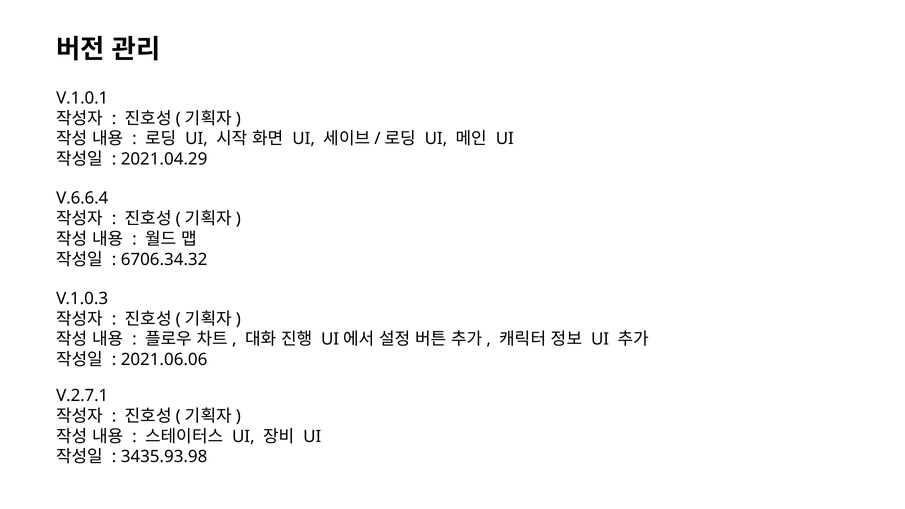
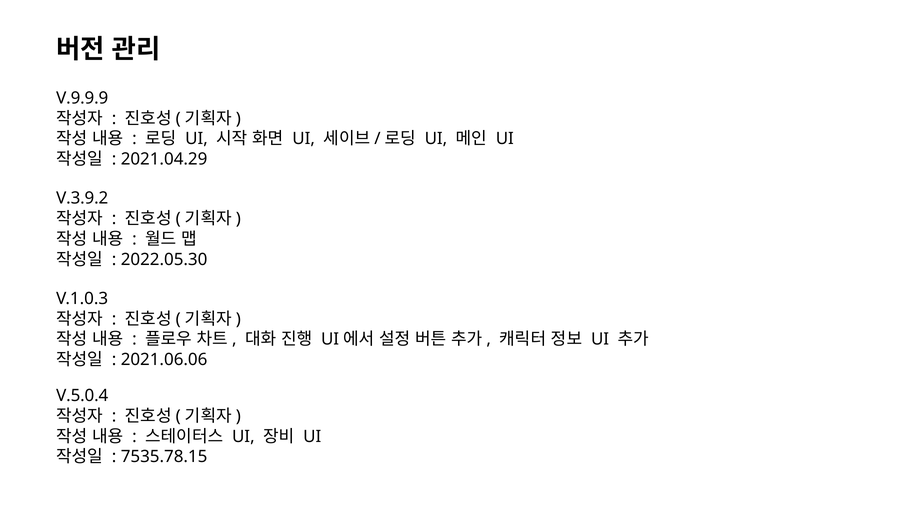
V.1.0.1: V.1.0.1 -> V.9.9.9 (82, 98)
V.6.6.4: V.6.6.4 -> V.3.9.2 (82, 198)
6706.34.32: 6706.34.32 -> 2022.05.30 (164, 259)
V.2.7.1: V.2.7.1 -> V.5.0.4 (82, 396)
3435.93.98: 3435.93.98 -> 7535.78.15 (164, 457)
